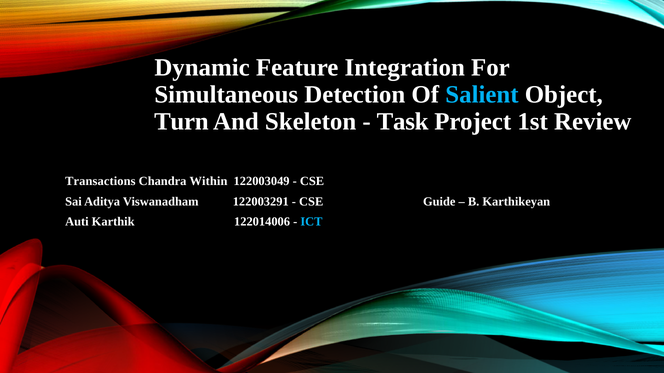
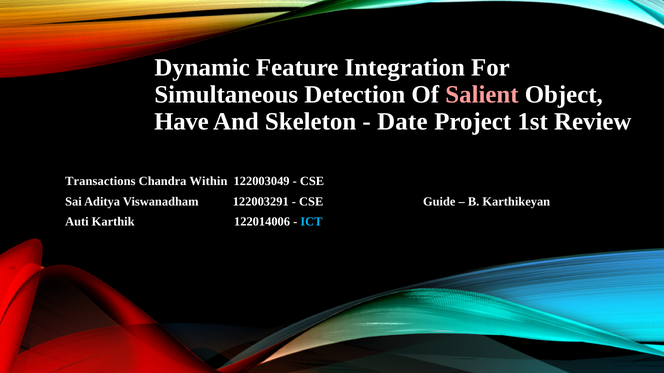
Salient colour: light blue -> pink (482, 95)
Turn: Turn -> Have (181, 122)
Task: Task -> Date (402, 122)
